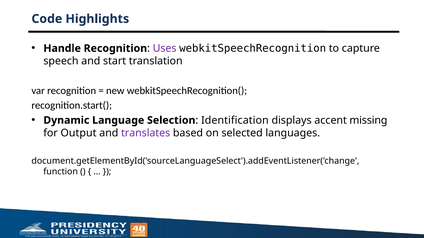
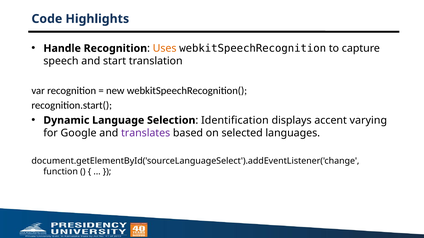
Uses colour: purple -> orange (165, 48)
missing: missing -> varying (368, 121)
Output: Output -> Google (79, 133)
